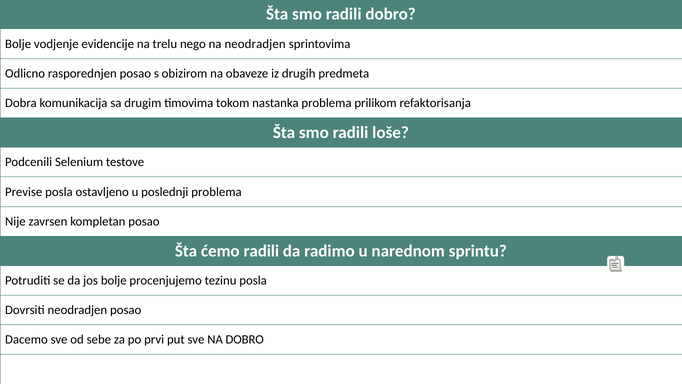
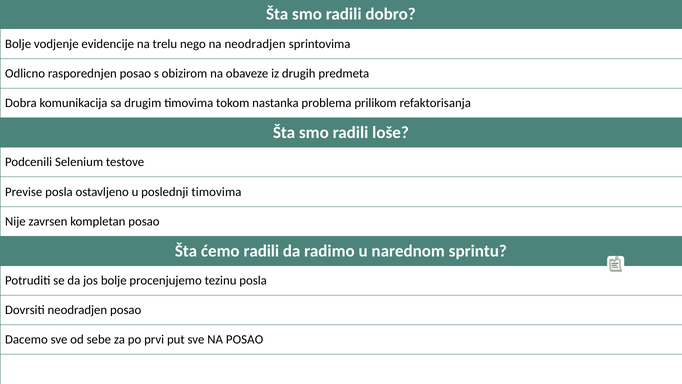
poslednji problema: problema -> timovima (216, 192)
NA DOBRO: DOBRO -> POSAO (245, 339)
